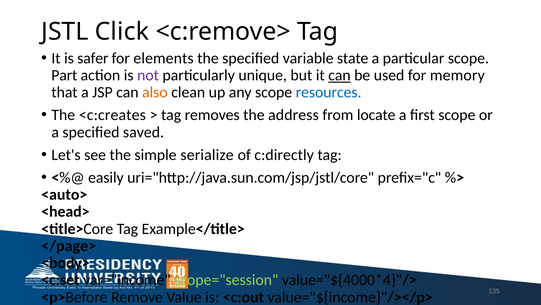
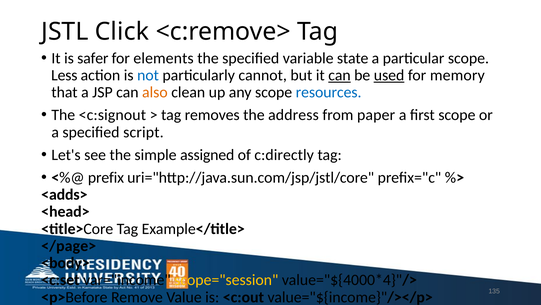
Part: Part -> Less (64, 75)
not colour: purple -> blue (148, 75)
unique: unique -> cannot (263, 75)
used underline: none -> present (389, 75)
<c:creates: <c:creates -> <c:signout (112, 115)
locate: locate -> paper (376, 115)
saved: saved -> script (143, 132)
serialize: serialize -> assigned (207, 155)
easily: easily -> prefix (106, 177)
<auto>: <auto> -> <adds> (64, 194)
scope="session colour: light green -> yellow (226, 279)
